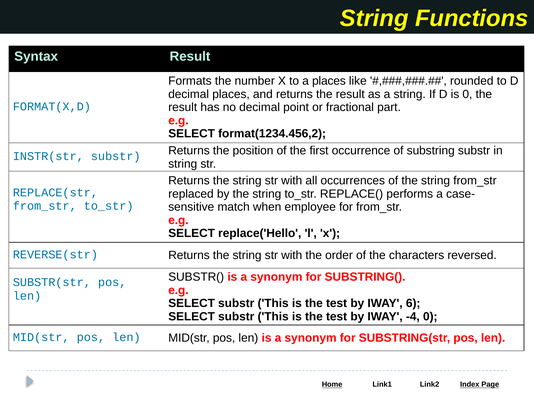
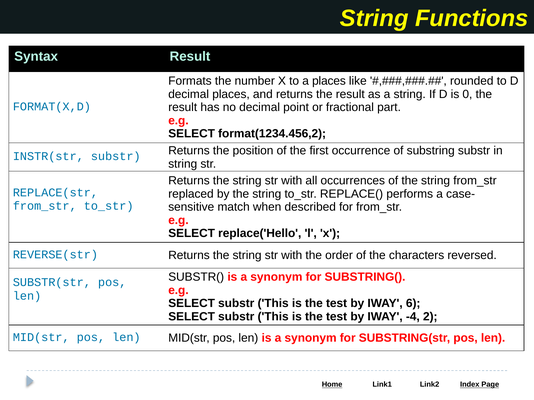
employee: employee -> described (310, 207)
-4 0: 0 -> 2 (430, 317)
